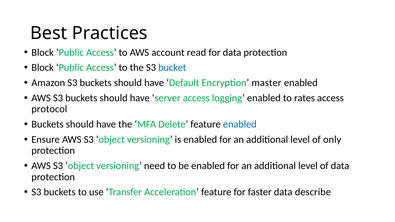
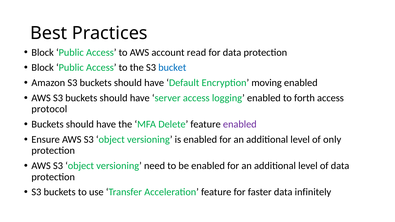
master: master -> moving (267, 83)
rates: rates -> forth (304, 98)
enabled colour: blue -> purple (240, 124)
describe: describe -> infinitely (313, 192)
